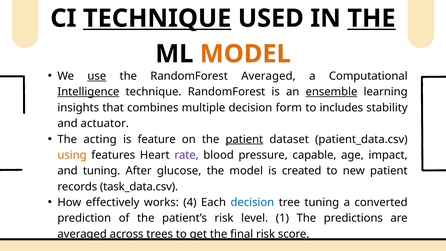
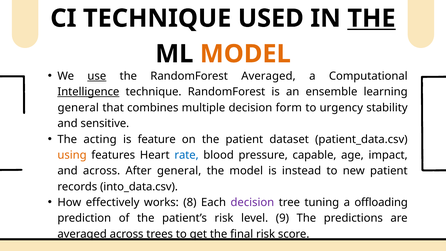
TECHNIQUE underline: present -> none (157, 18)
ensemble underline: present -> none (331, 92)
insights: insights -> general (78, 108)
includes: includes -> urgency (341, 108)
actuator: actuator -> sensitive (105, 123)
patient underline: present -> none (244, 139)
rate colour: purple -> blue (187, 155)
and tuning: tuning -> across (102, 171)
After glucose: glucose -> general (179, 171)
created: created -> instead (302, 171)
task_data.csv: task_data.csv -> into_data.csv (139, 187)
4: 4 -> 8 (190, 202)
decision colour: blue -> purple (252, 202)
converted: converted -> offloading (381, 202)
1: 1 -> 9 (282, 218)
